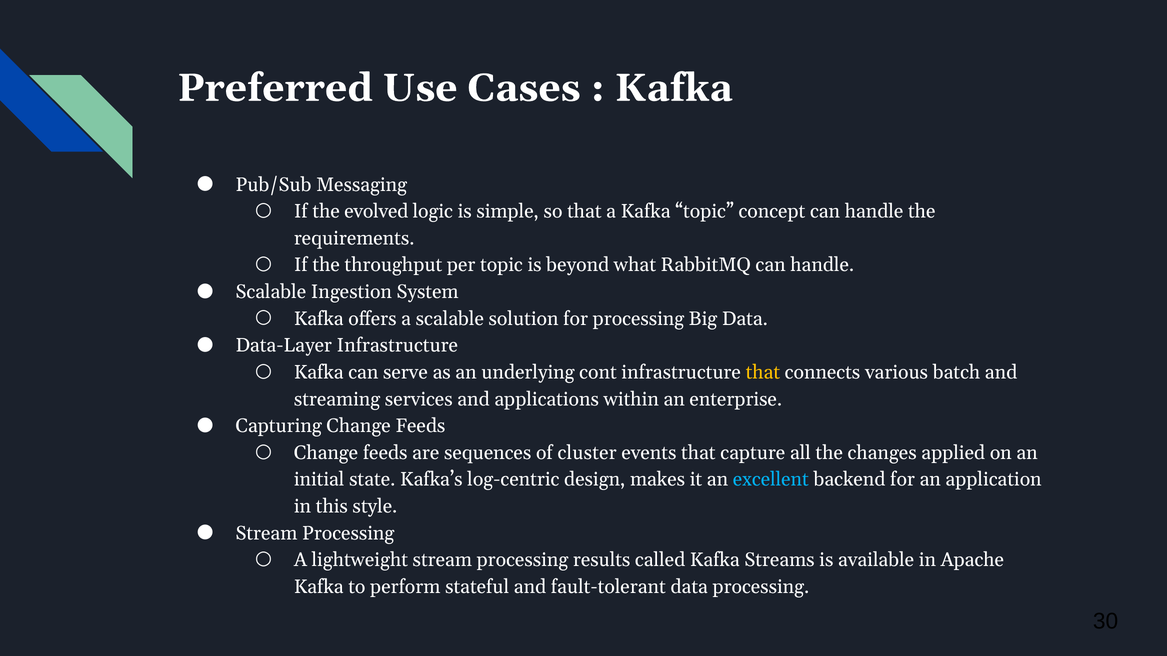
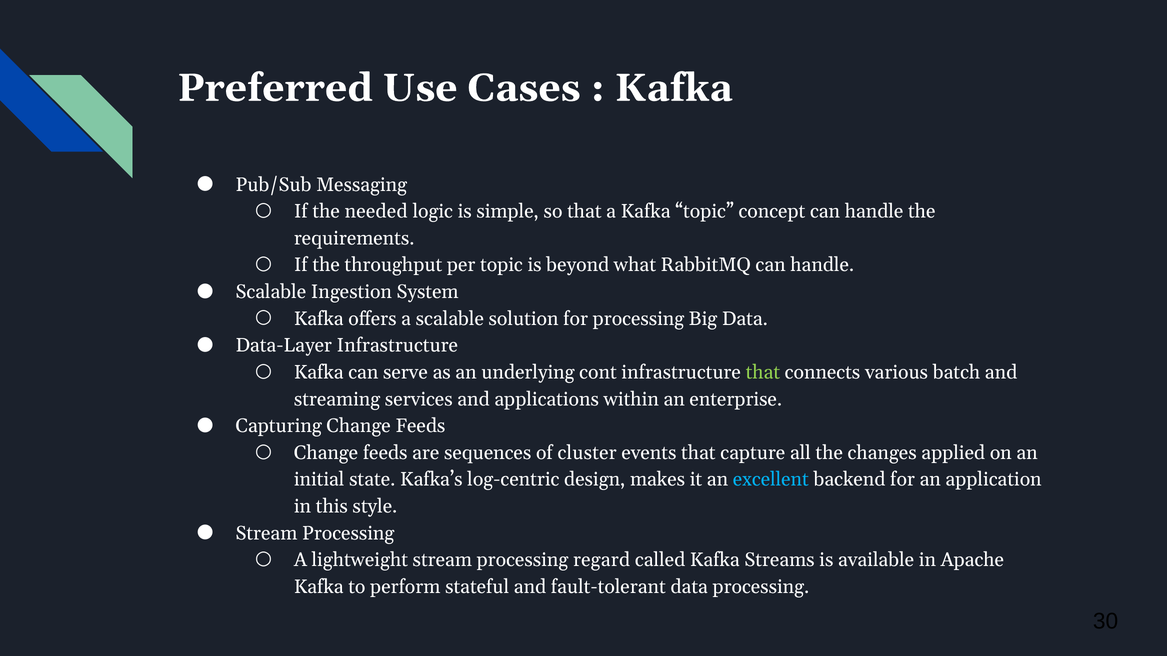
evolved: evolved -> needed (376, 212)
that colour: yellow -> light green (763, 373)
results: results -> regard (602, 560)
